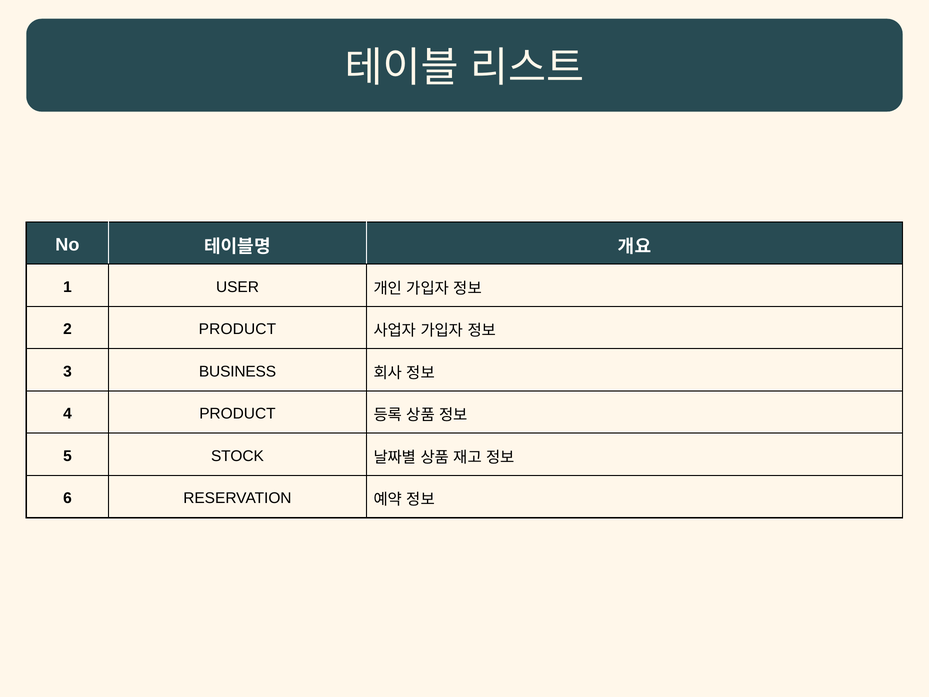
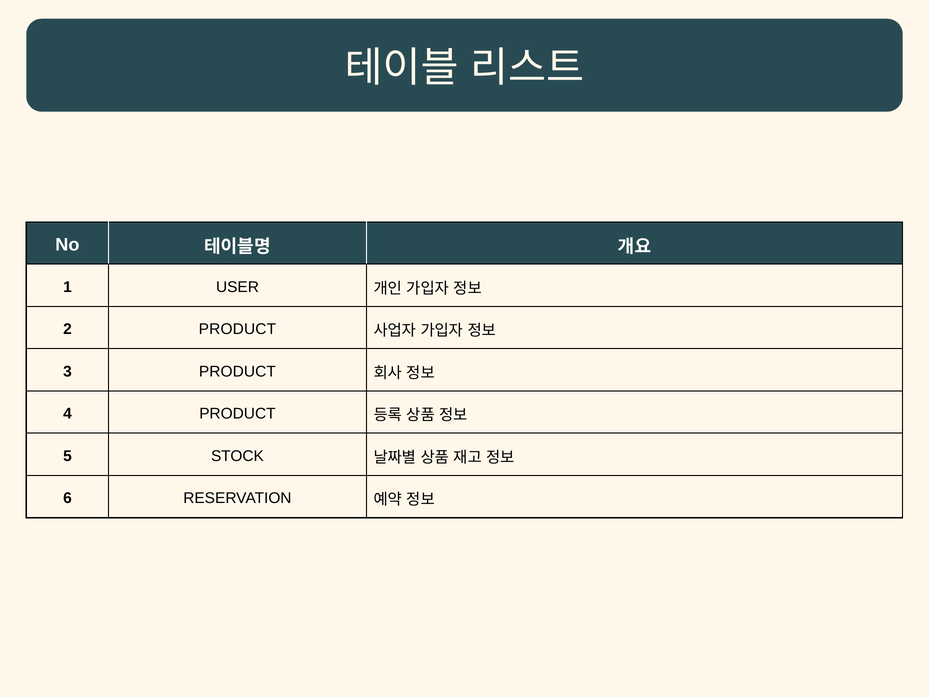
3 BUSINESS: BUSINESS -> PRODUCT (237, 371)
